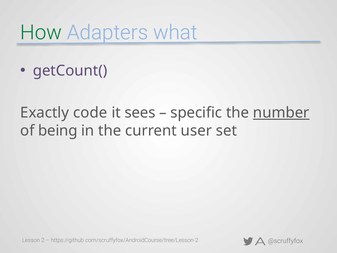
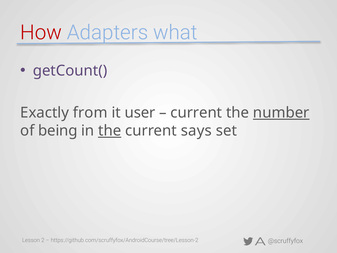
How colour: green -> red (41, 33)
code: code -> from (90, 113)
sees: sees -> user (140, 113)
specific: specific -> current (196, 113)
the underline: none -> present (110, 131)
user: user -> says (196, 131)
